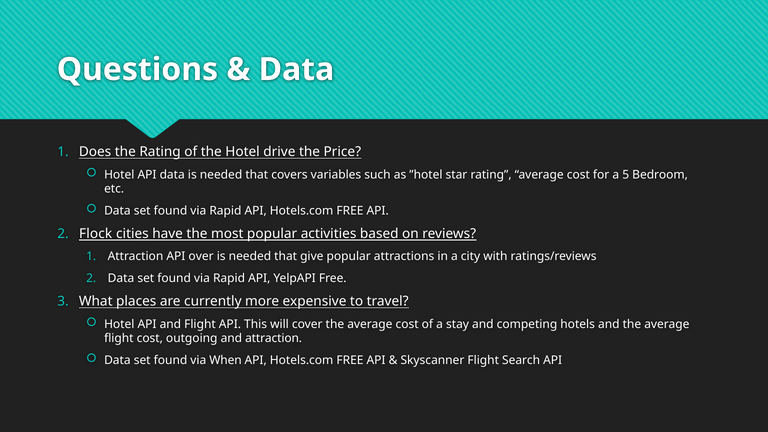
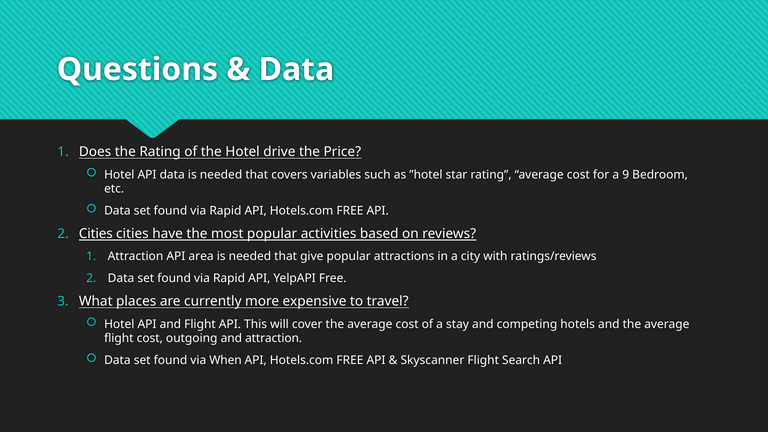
5: 5 -> 9 (626, 175)
Flock: Flock -> Cities (96, 234)
over: over -> area (201, 257)
